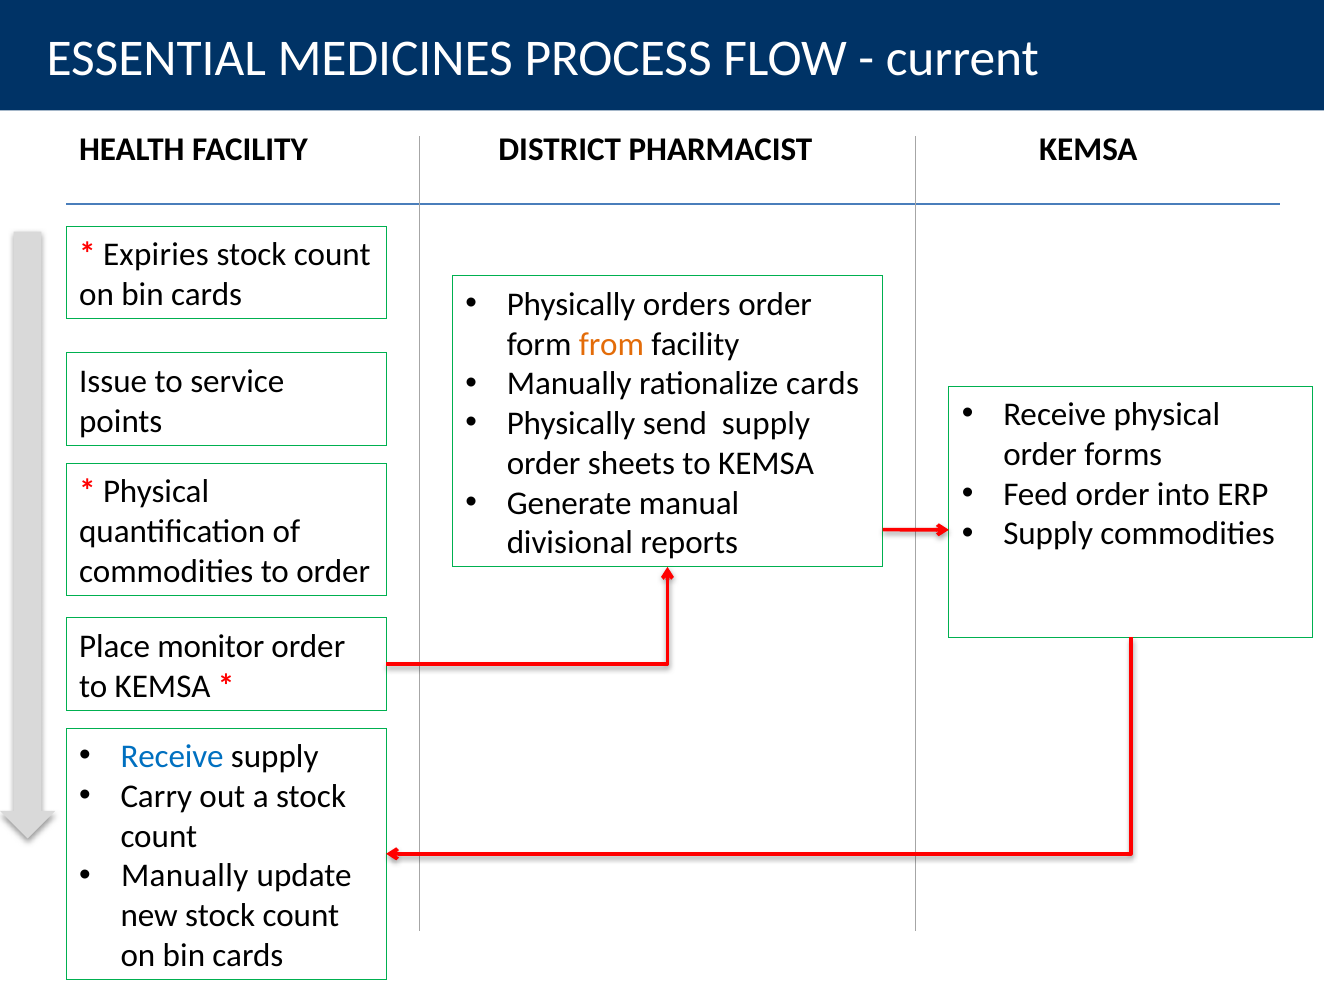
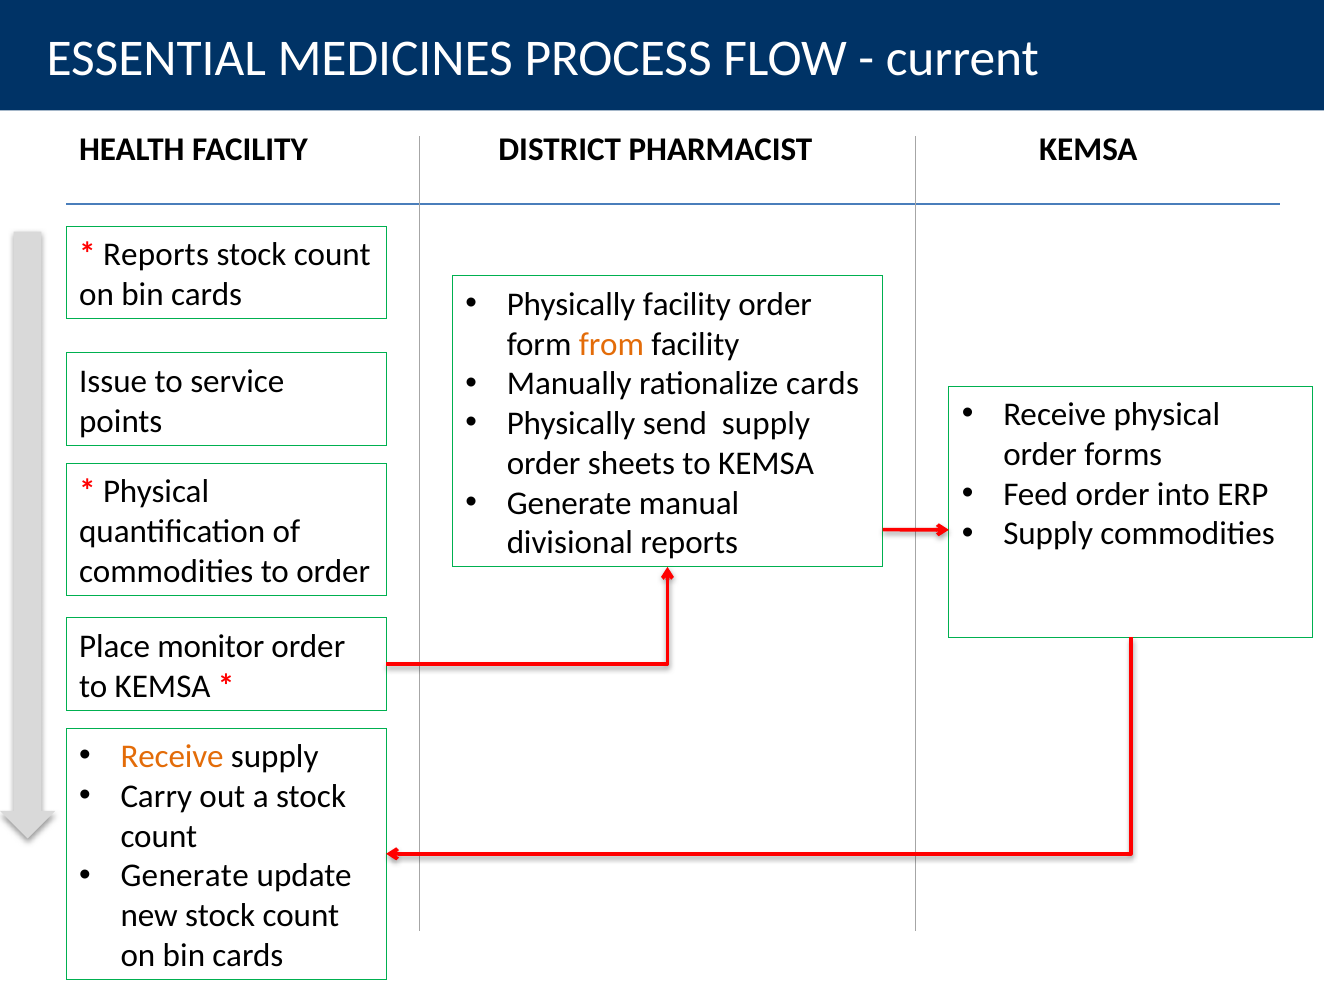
Expiries: Expiries -> Reports (156, 255)
Physically orders: orders -> facility (687, 304)
Receive colour: blue -> orange (172, 757)
Manually: Manually -> Generate (185, 876)
